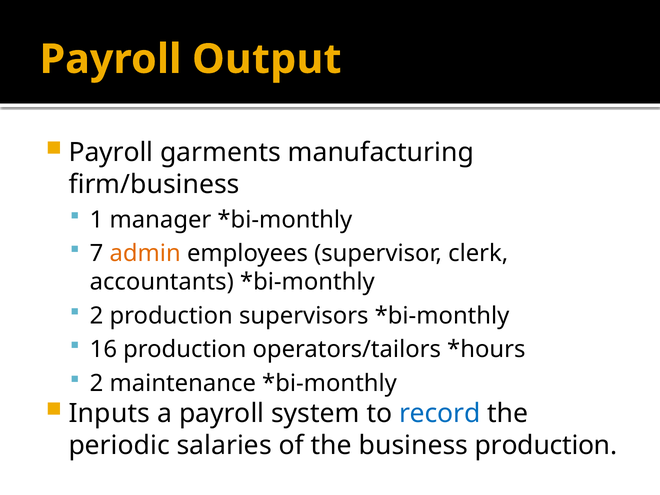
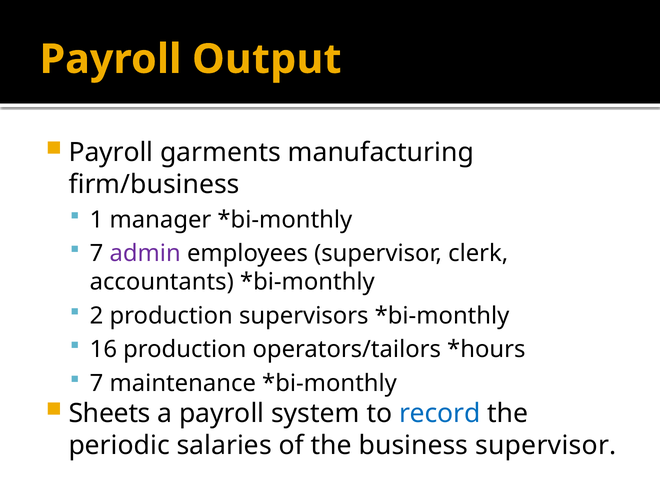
admin colour: orange -> purple (145, 253)
2: 2 -> 7 (97, 383)
Inputs: Inputs -> Sheets (110, 414)
business production: production -> supervisor (546, 445)
